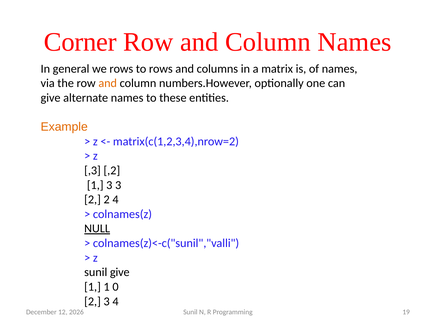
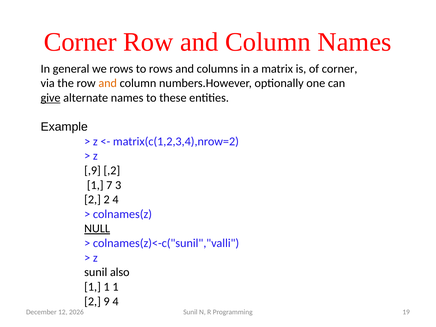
of names: names -> corner (340, 69)
give underline: none -> present (51, 98)
Example colour: orange -> black (64, 127)
,3: ,3 -> ,9 (93, 170)
1 3: 3 -> 7 (109, 185)
sunil give: give -> also (120, 272)
1 1 0: 0 -> 1 (115, 287)
2 3: 3 -> 9 (107, 301)
